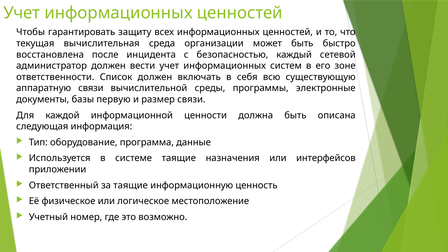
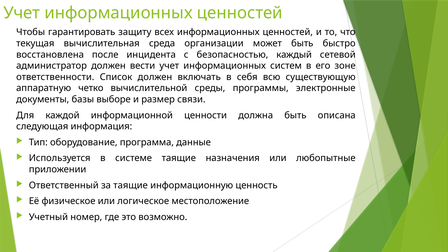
аппаратную связи: связи -> четко (91, 88)
первую: первую -> выборе (114, 99)
интерфейсов: интерфейсов -> любопытные (326, 158)
